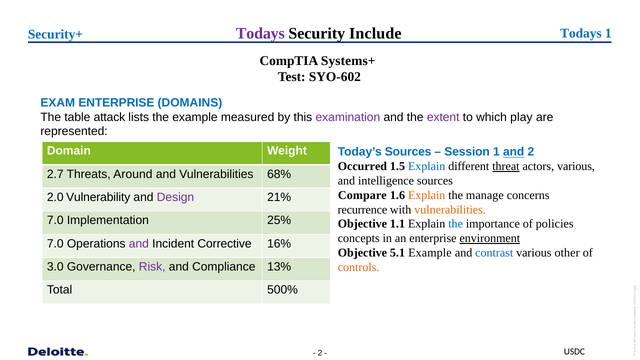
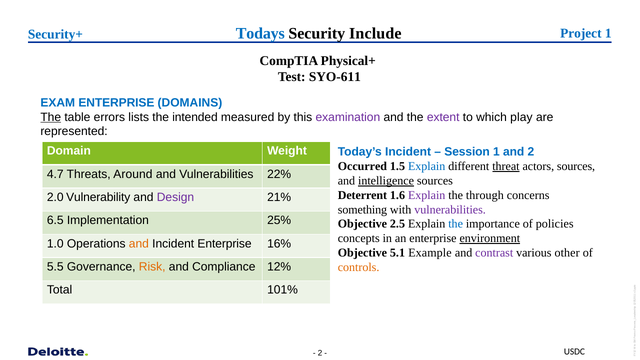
Todays: Todays -> Project (581, 33)
Todays colour: purple -> blue (260, 34)
Systems+: Systems+ -> Physical+ (348, 61)
SYO-602: SYO-602 -> SYO-611 (335, 77)
The underline: none -> present (51, 117)
attack: attack -> errors (109, 117)
the example: example -> intended (195, 117)
Today’s Sources: Sources -> Incident (408, 152)
and underline: present -> none (514, 152)
actors various: various -> sources (576, 166)
2.7: 2.7 -> 4.7 (55, 174)
68%: 68% -> 22% (279, 174)
intelligence underline: none -> present (386, 181)
Compare: Compare -> Deterrent (362, 195)
Explain colour: orange -> purple (427, 195)
manage: manage -> through (485, 195)
recurrence: recurrence -> something (362, 210)
vulnerabilities colour: orange -> purple (450, 210)
7.0: 7.0 -> 6.5 (55, 220)
1.1: 1.1 -> 2.5 (397, 224)
7.0: 7.0 -> 1.0 (55, 244)
and colour: purple -> orange (139, 244)
Incident Corrective: Corrective -> Enterprise (225, 244)
contrast colour: blue -> purple (494, 253)
3.0: 3.0 -> 5.5 (55, 267)
Risk colour: purple -> orange (152, 267)
13%: 13% -> 12% (279, 267)
500%: 500% -> 101% (283, 290)
